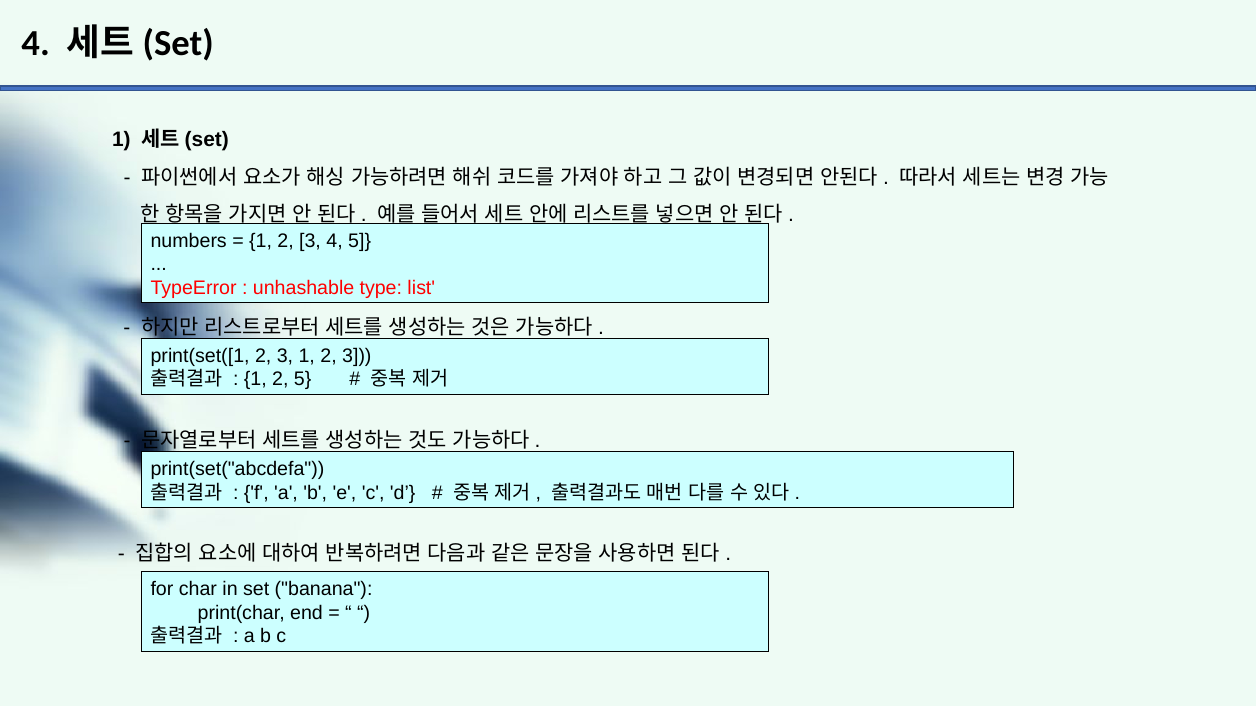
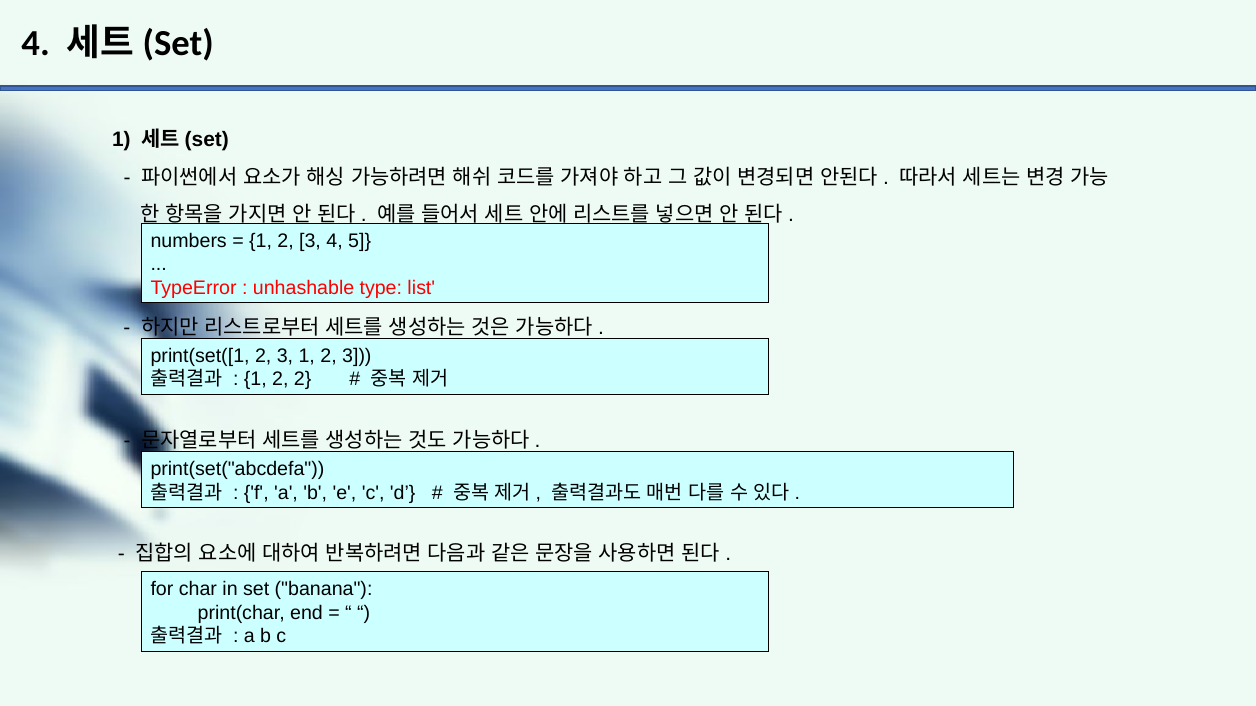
2 5: 5 -> 2 (303, 380)
